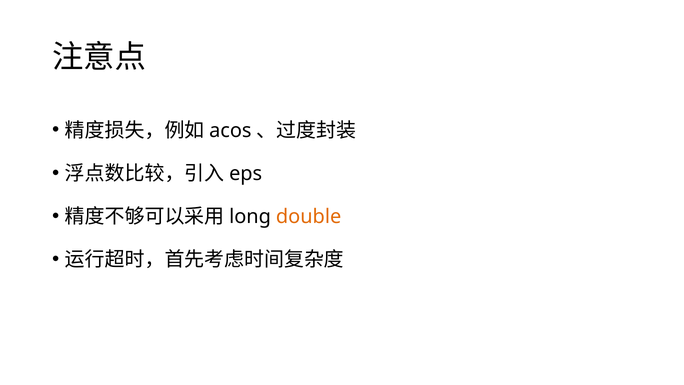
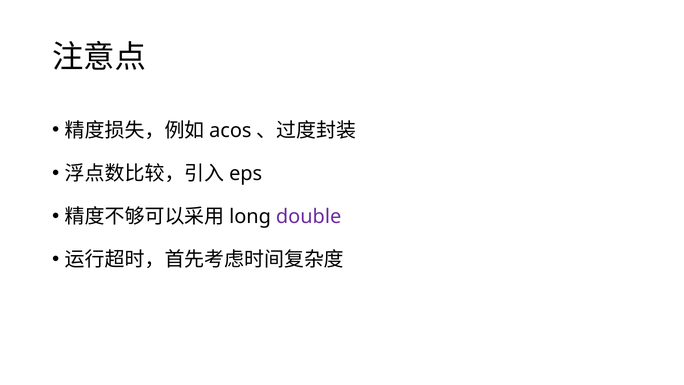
double colour: orange -> purple (309, 216)
